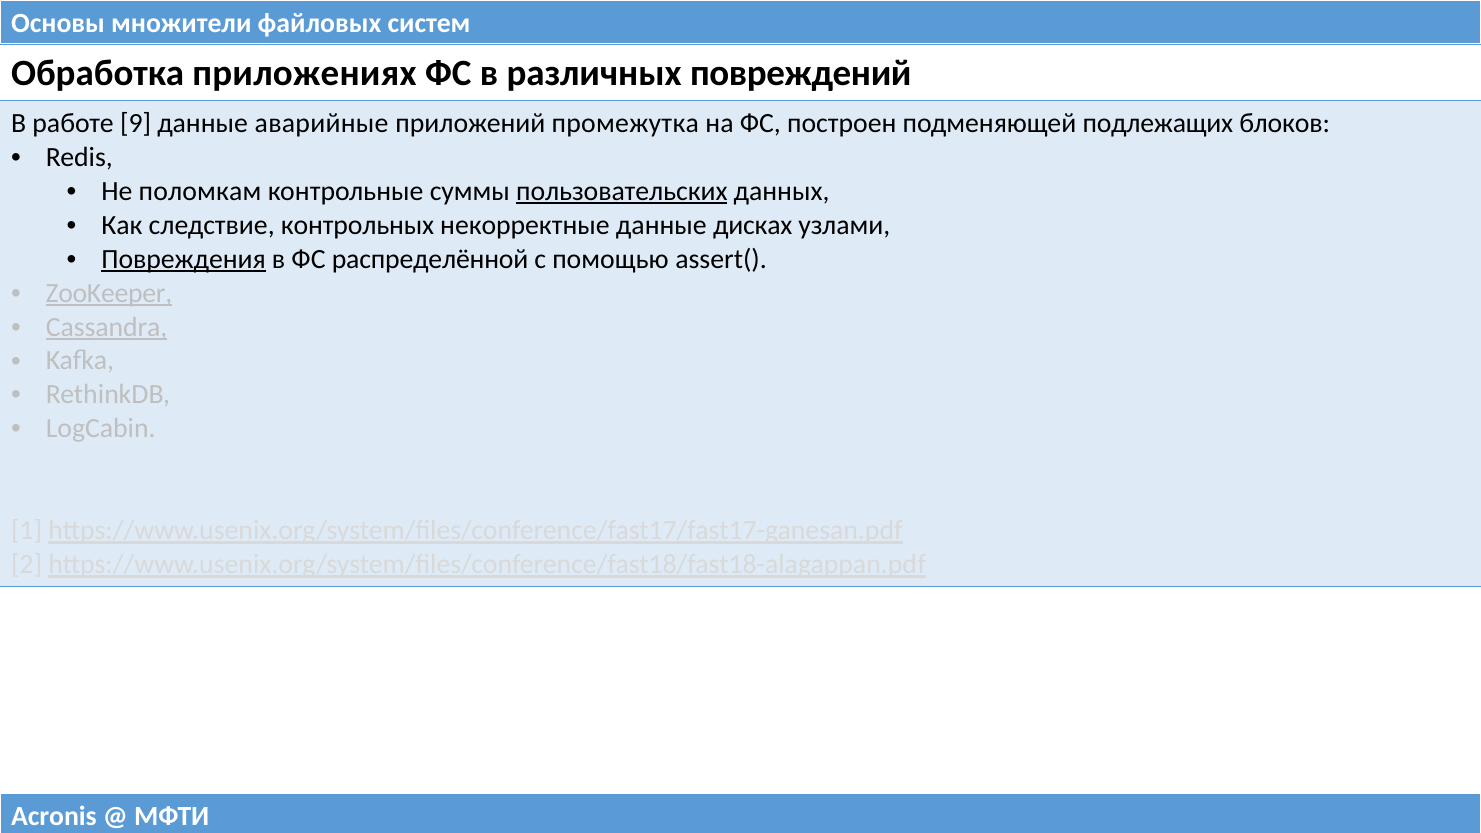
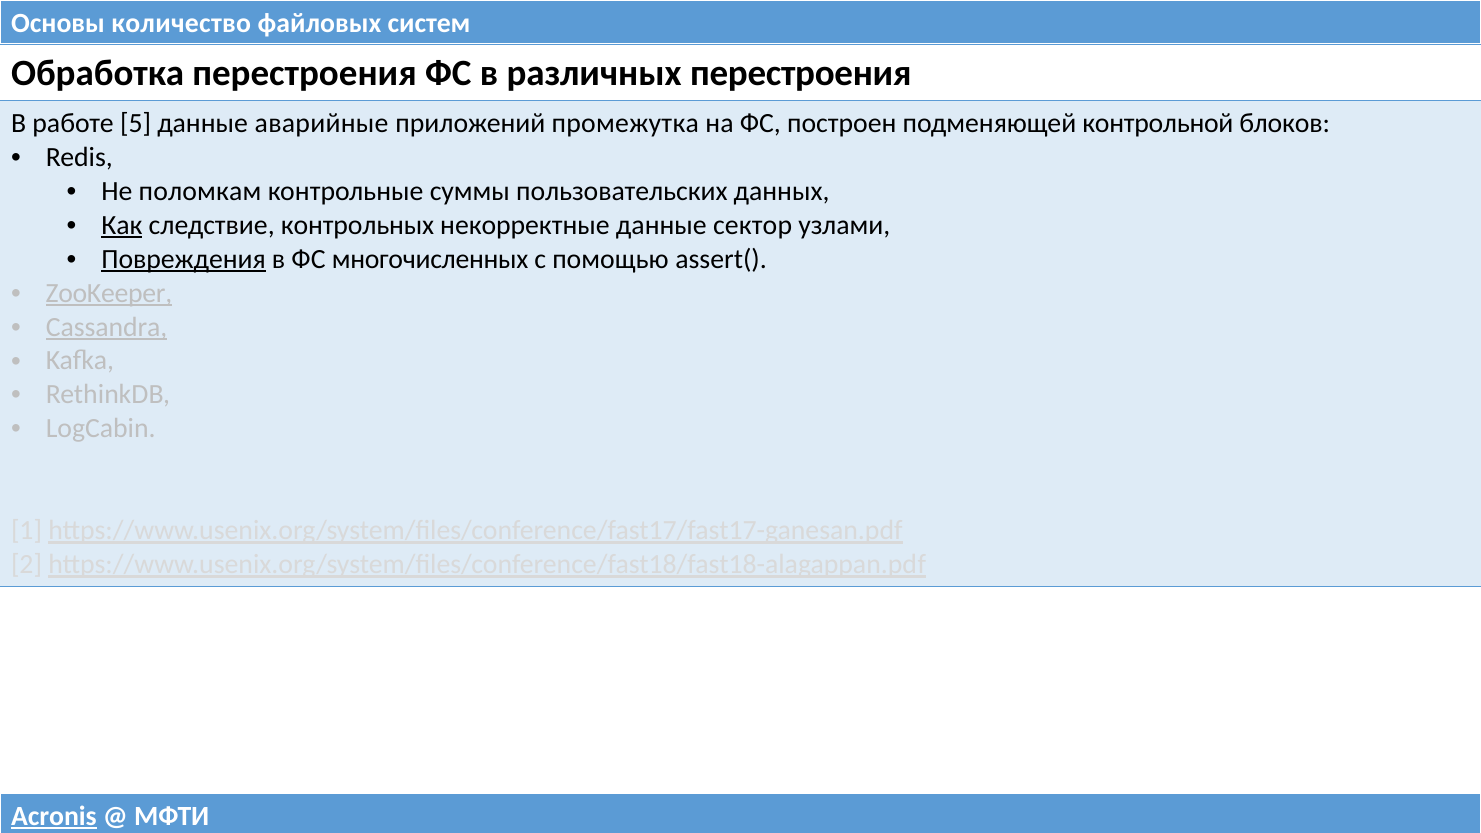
множители: множители -> количество (181, 23)
Обработка приложениях: приложениях -> перестроения (305, 73)
различных повреждений: повреждений -> перестроения (801, 73)
9: 9 -> 5 (136, 124)
подлежащих: подлежащих -> контрольной (1158, 124)
пользовательских underline: present -> none (622, 191)
Как underline: none -> present (122, 225)
дисках: дисках -> сектор (753, 225)
распределённой: распределённой -> многочисленных (430, 259)
Acronis underline: none -> present (54, 816)
